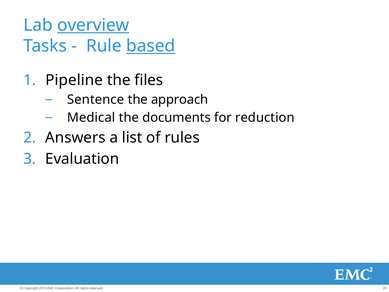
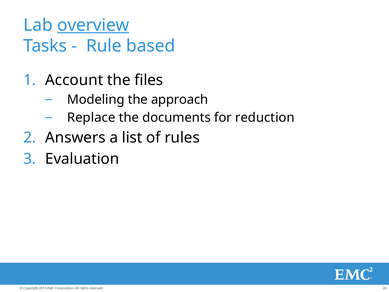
based underline: present -> none (151, 46)
Pipeline: Pipeline -> Account (74, 80)
Sentence: Sentence -> Modeling (96, 99)
Medical: Medical -> Replace (91, 118)
